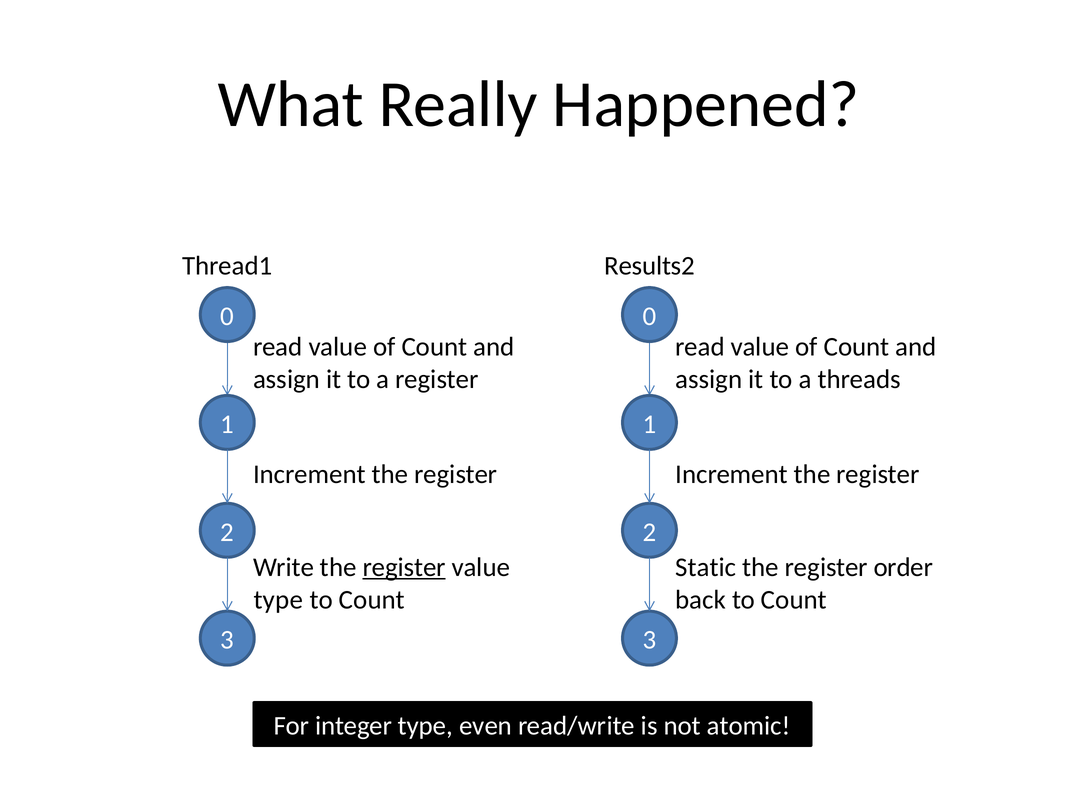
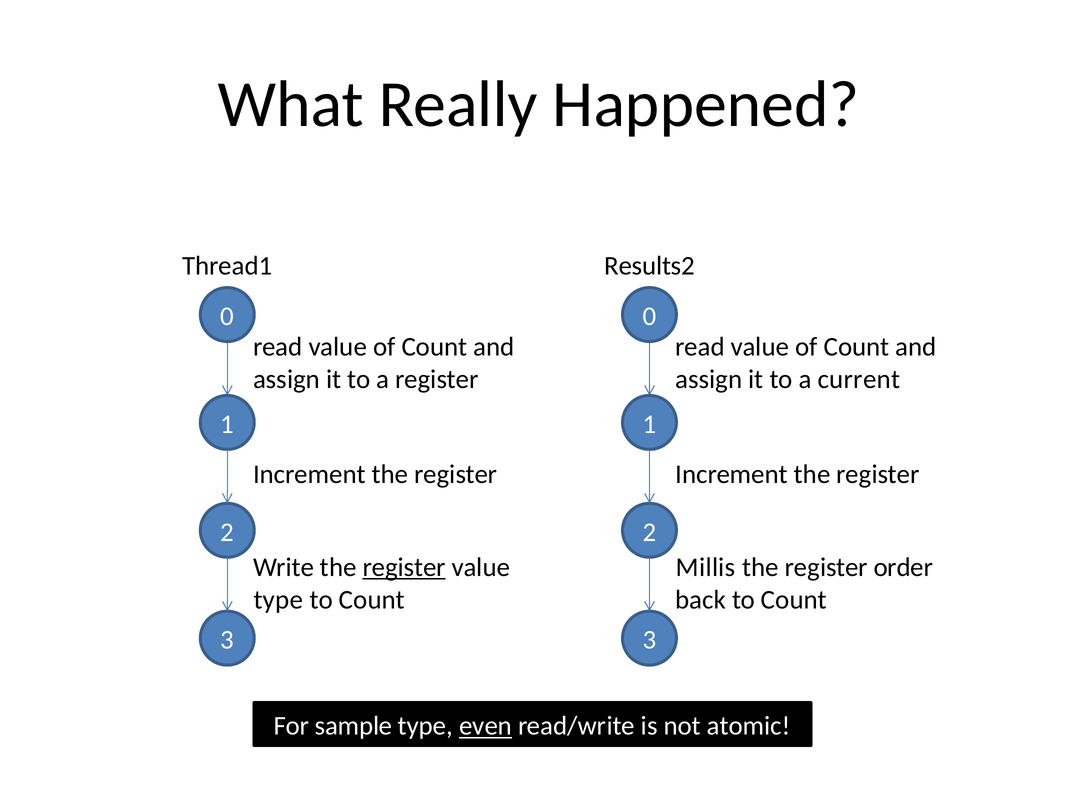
threads: threads -> current (859, 379)
Static: Static -> Millis (706, 567)
integer: integer -> sample (354, 726)
even underline: none -> present (486, 726)
